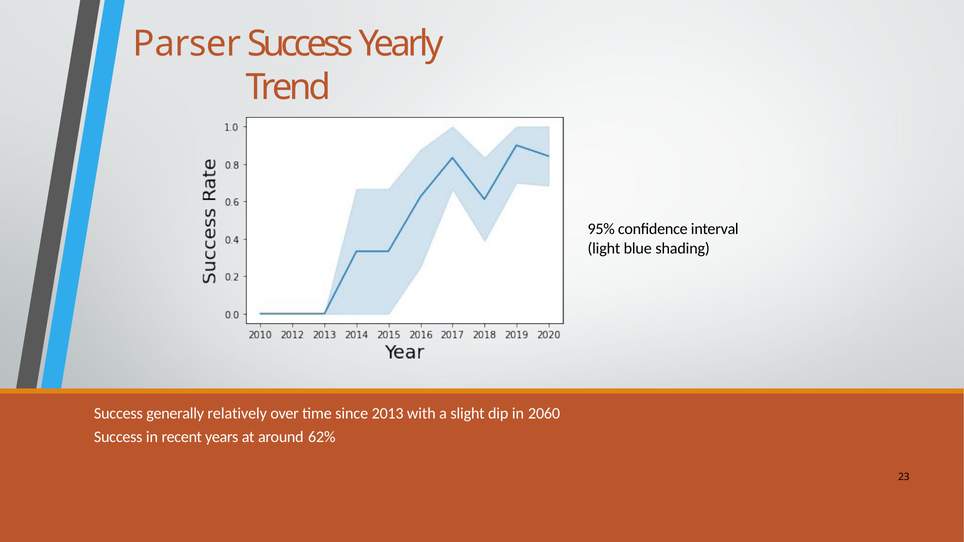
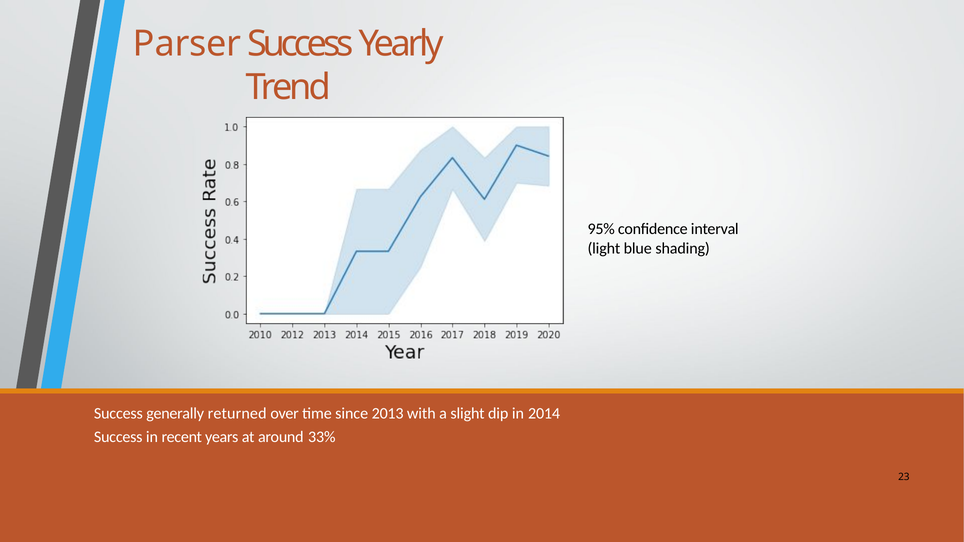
relatively: relatively -> returned (237, 414)
2060: 2060 -> 2014 (544, 414)
62%: 62% -> 33% (322, 437)
